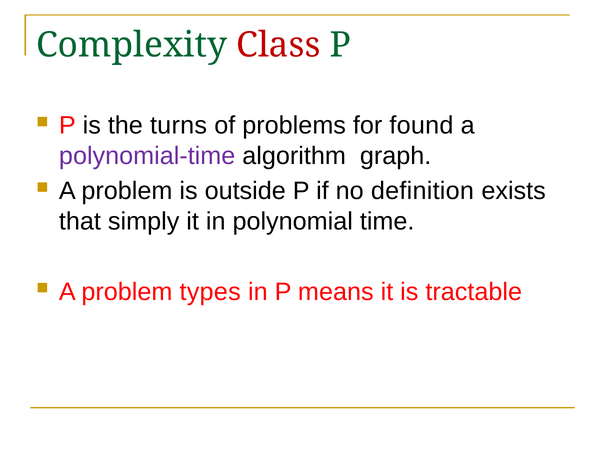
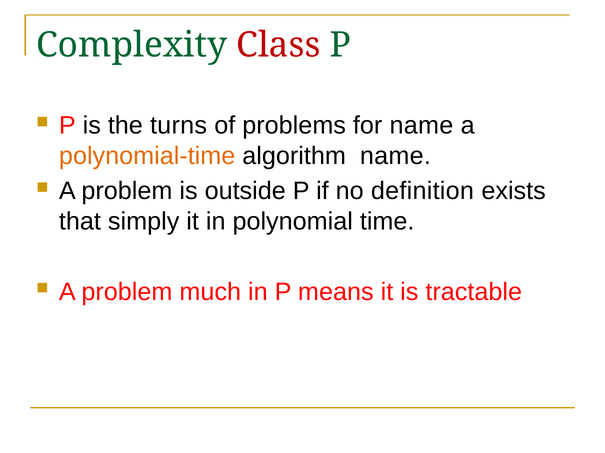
for found: found -> name (421, 126)
polynomial-time colour: purple -> orange (147, 156)
algorithm graph: graph -> name (395, 156)
types: types -> much (210, 292)
